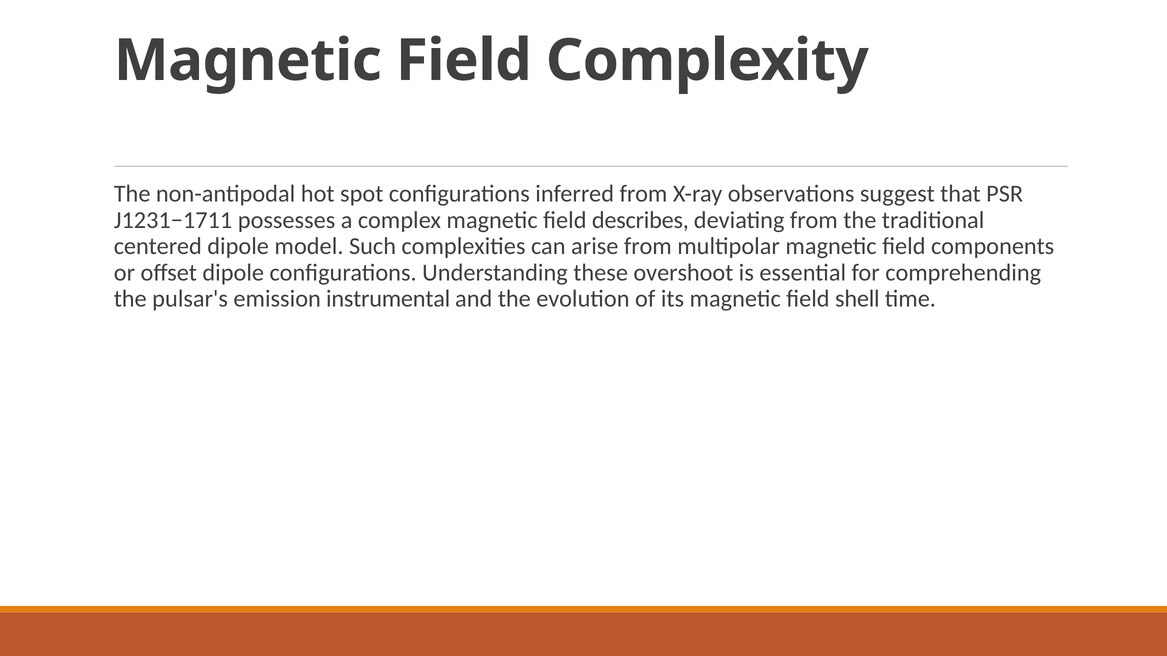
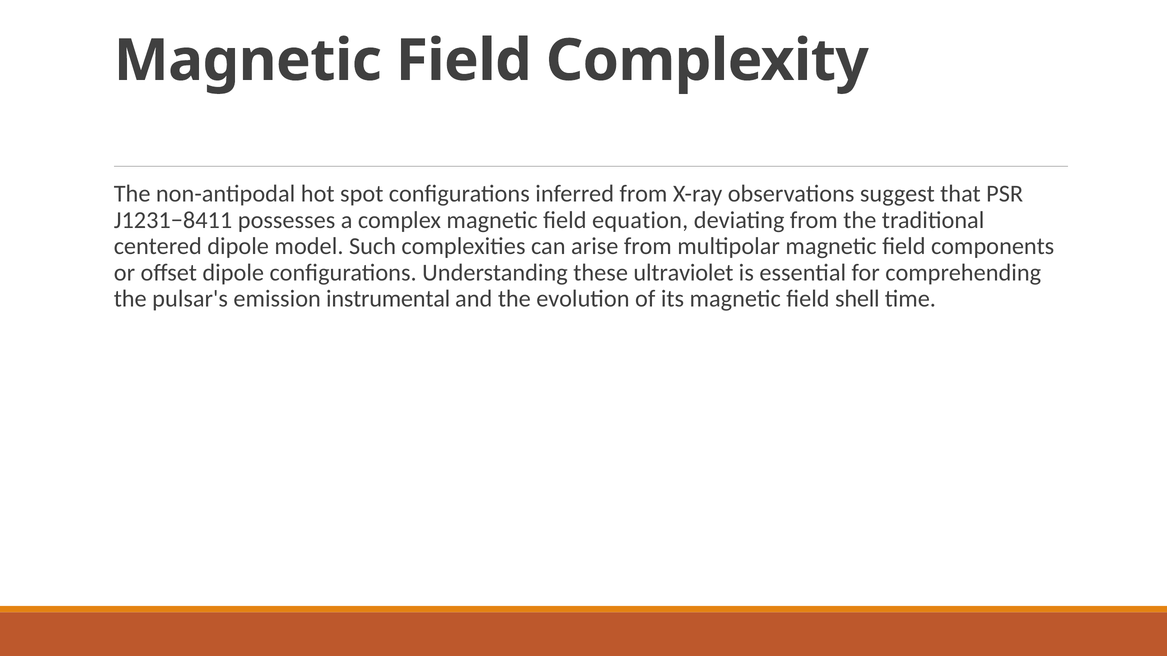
J1231−1711: J1231−1711 -> J1231−8411 (173, 220)
describes: describes -> equation (640, 220)
overshoot: overshoot -> ultraviolet (683, 273)
